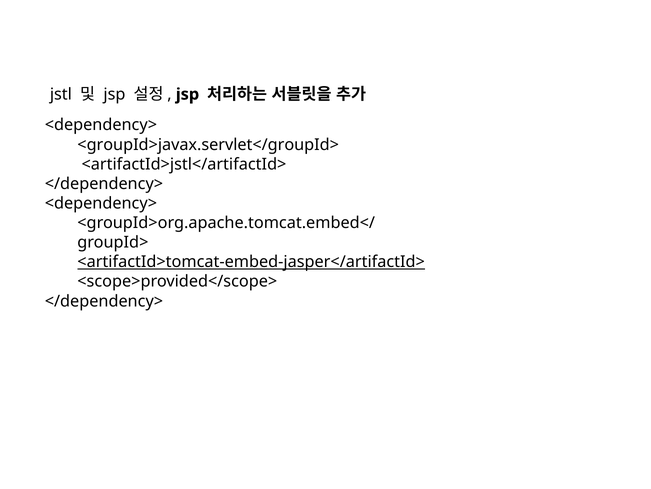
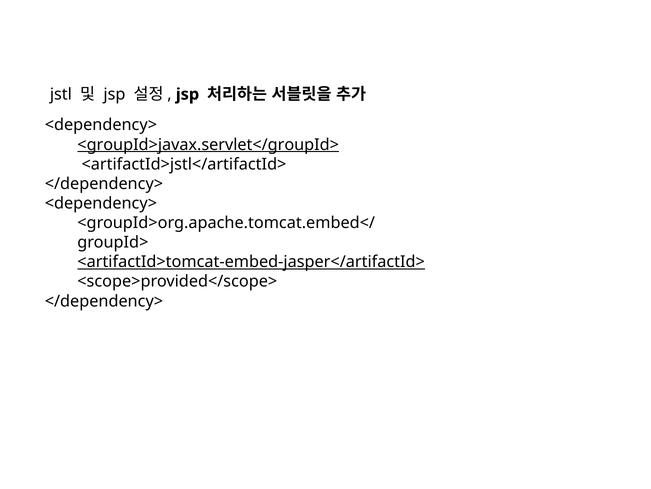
<groupId>javax.servlet</groupId> underline: none -> present (208, 144)
